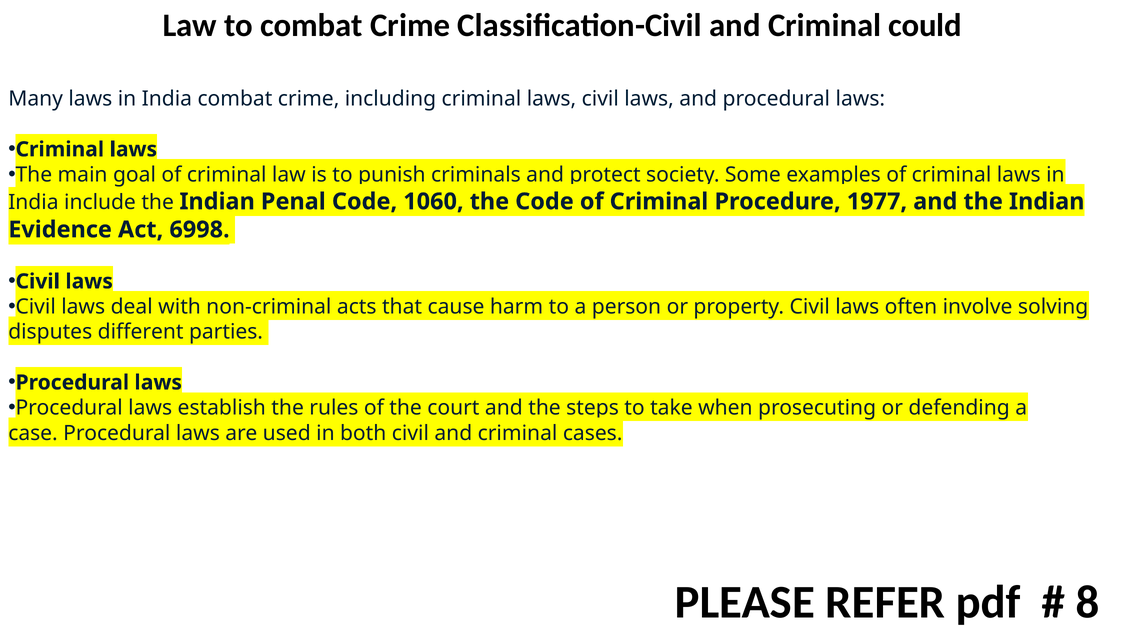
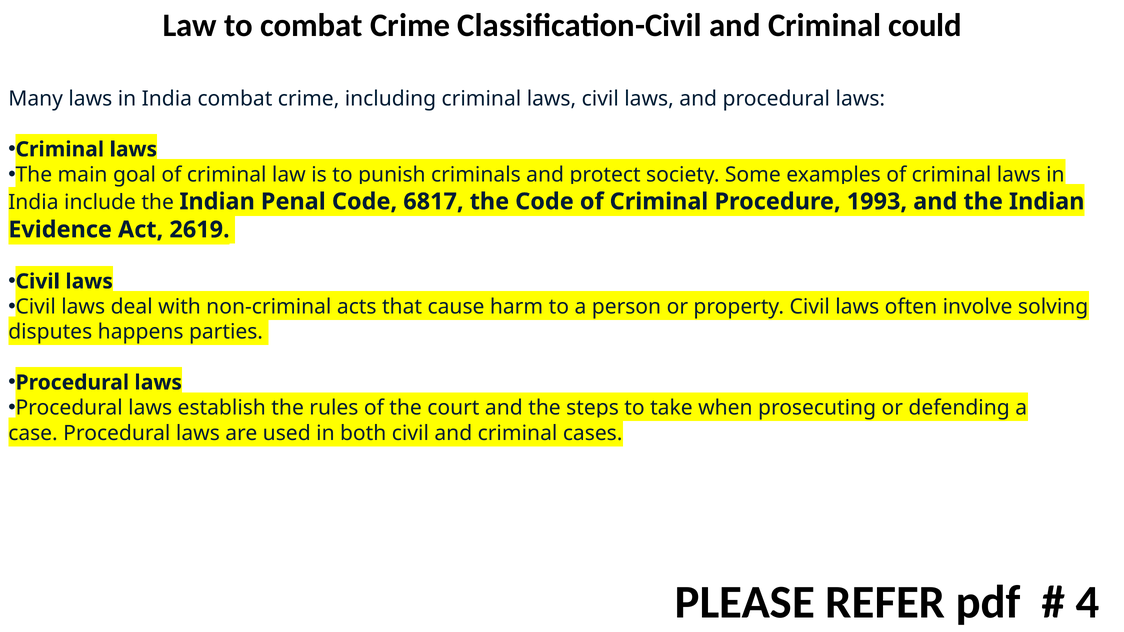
1060: 1060 -> 6817 (433, 202)
1977: 1977 -> 1993 (877, 202)
6998: 6998 -> 2619 (200, 230)
different: different -> happens (141, 332)
8: 8 -> 4 (1087, 603)
